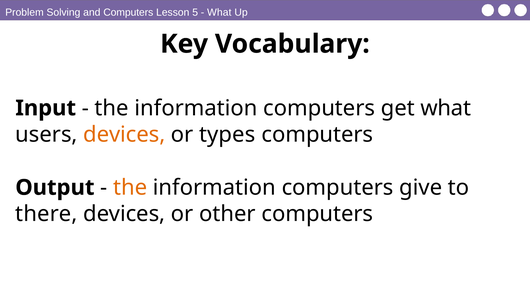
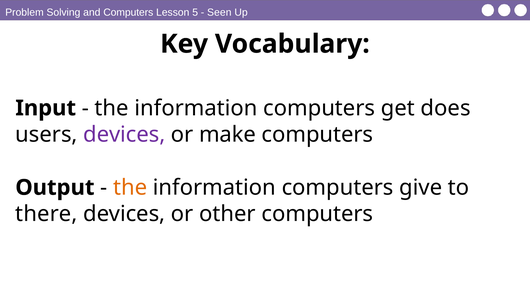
What: What -> Seen (219, 12)
get what: what -> does (446, 108)
devices colour: orange -> purple (124, 135)
types: types -> make (227, 135)
